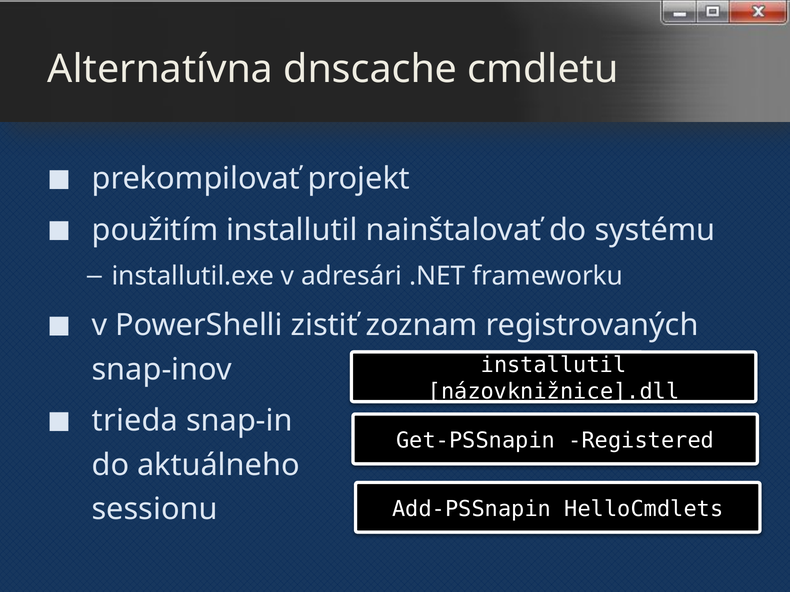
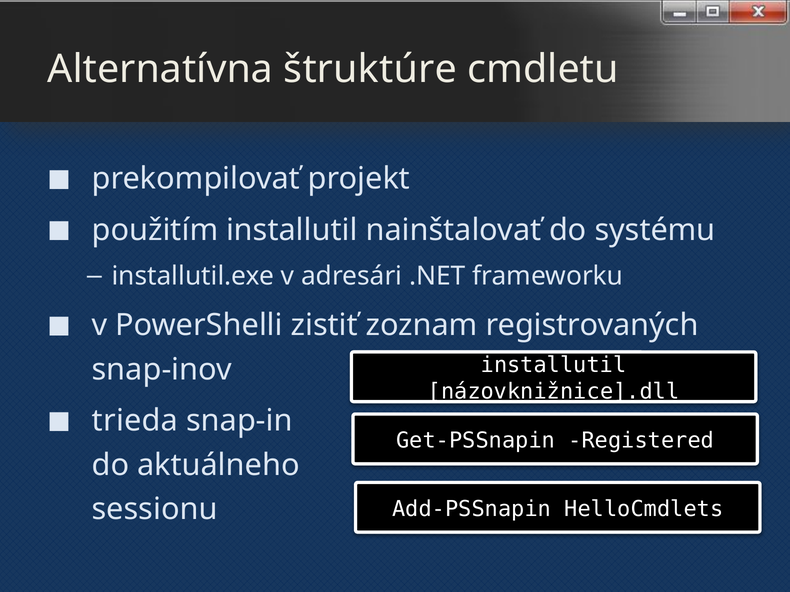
dnscache: dnscache -> štruktúre (370, 69)
